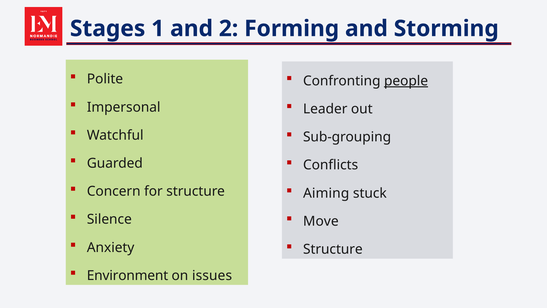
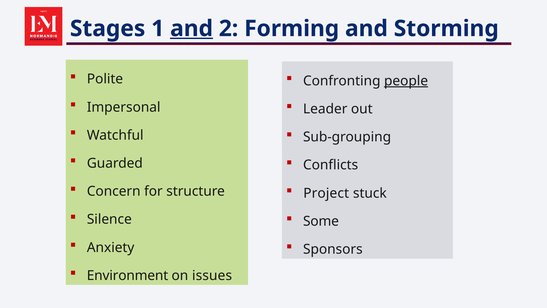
and underline: none -> present (192, 29)
Aiming: Aiming -> Project (326, 193)
Move: Move -> Some (321, 221)
Structure: Structure -> Sponsors (333, 249)
